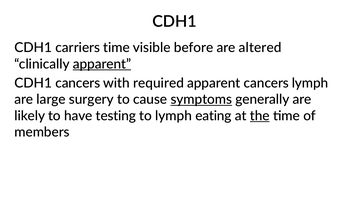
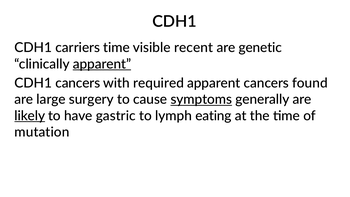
before: before -> recent (194, 48)
altered: altered -> genetic (260, 48)
cancers lymph: lymph -> found (310, 83)
likely underline: none -> present (30, 116)
testing: testing -> gastric (116, 116)
the underline: present -> none (260, 116)
members: members -> mutation (42, 132)
